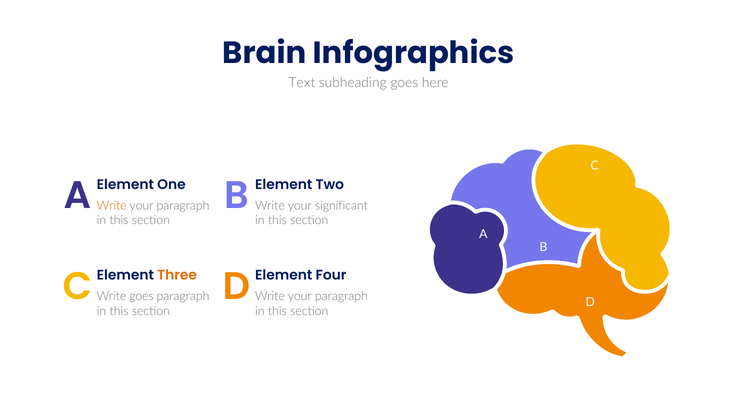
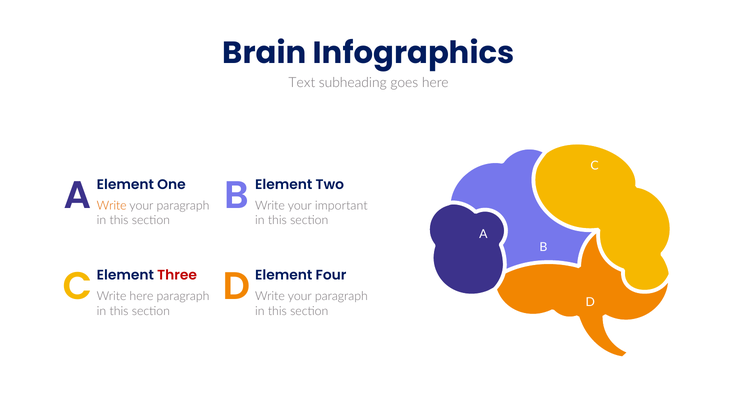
significant: significant -> important (341, 205)
Three colour: orange -> red (177, 275)
Write goes: goes -> here (141, 296)
